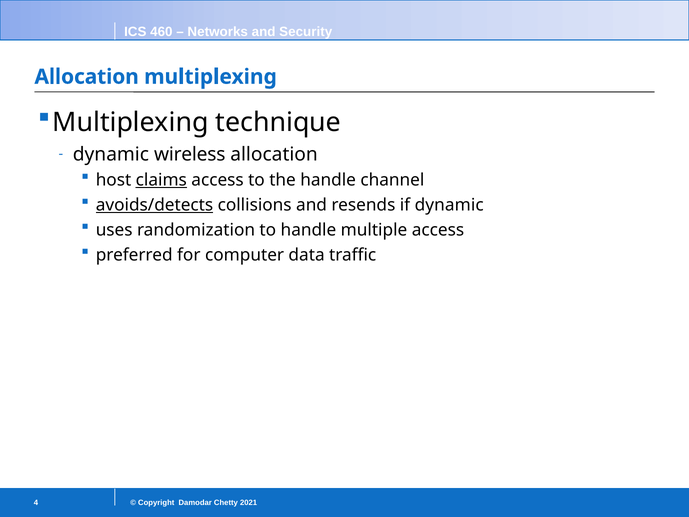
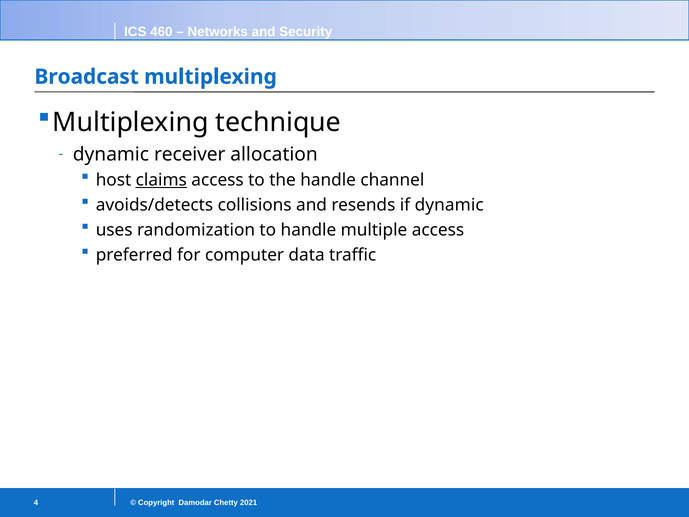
Allocation: Allocation -> Broadcast (87, 77)
wireless: wireless -> receiver (190, 154)
avoids/detects underline: present -> none (154, 205)
